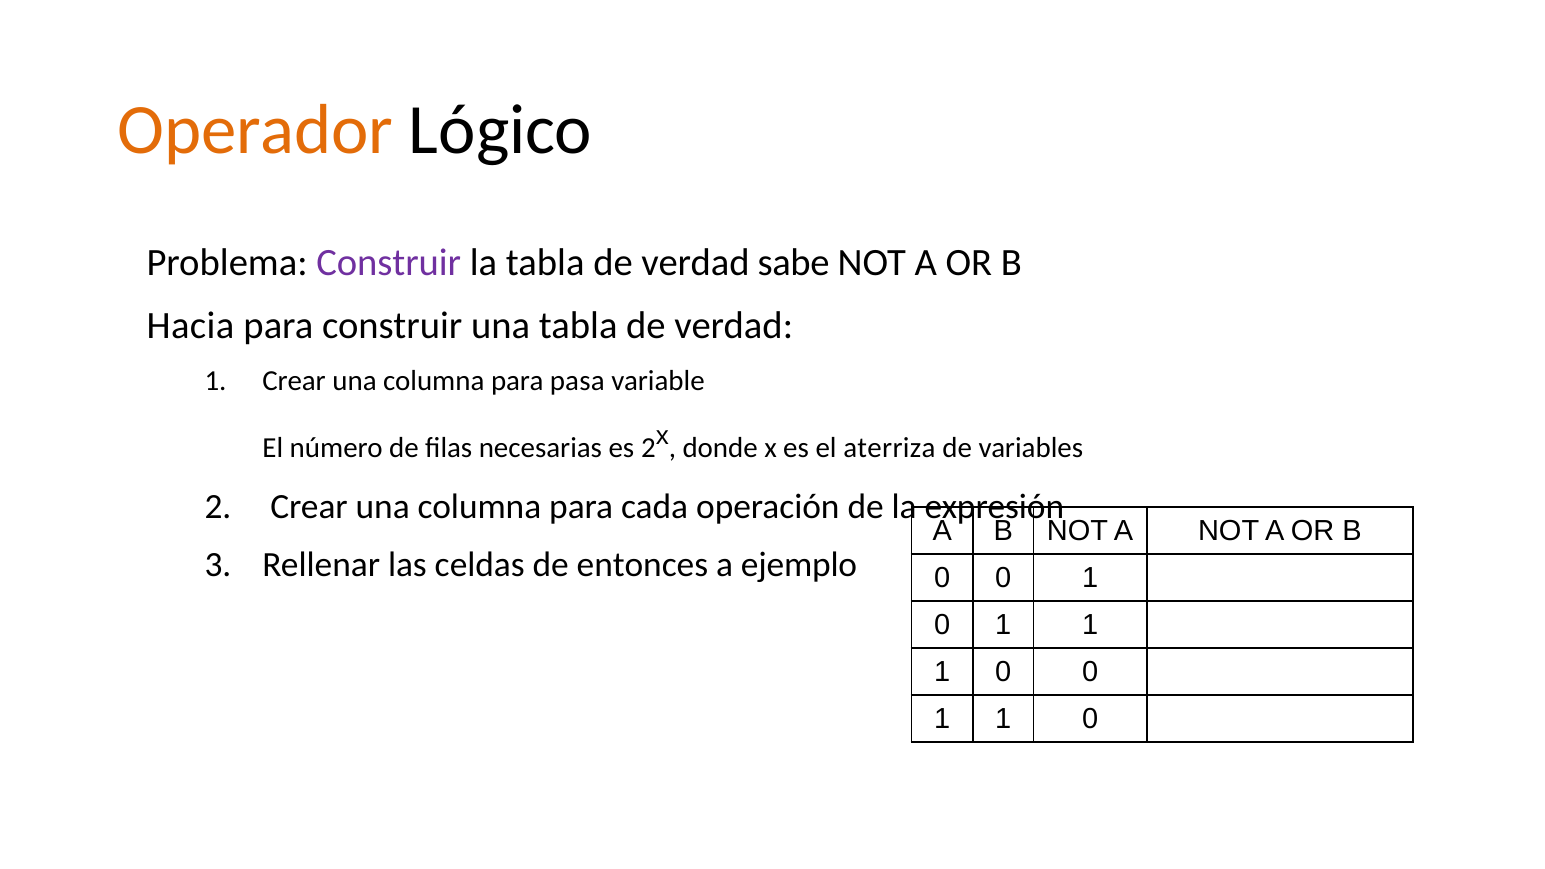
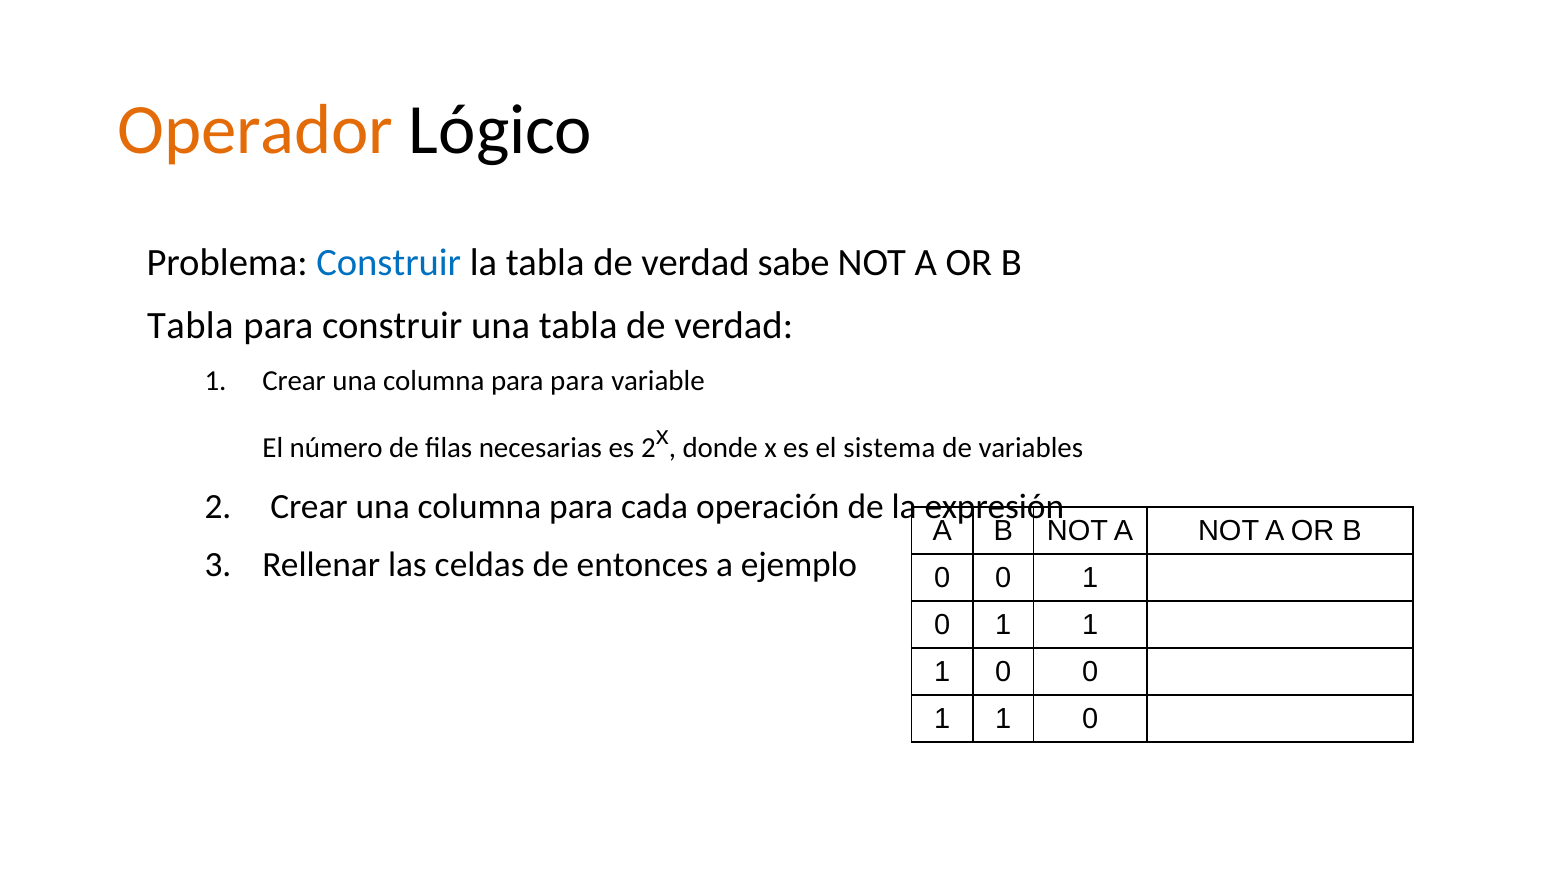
Construir colour: purple -> blue (389, 263)
Hacia: Hacia -> Tabla (190, 325)
para pasa: pasa -> para (577, 381)
aterriza: aterriza -> sistema (889, 448)
